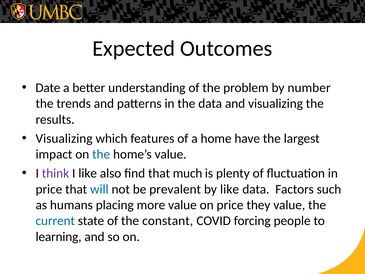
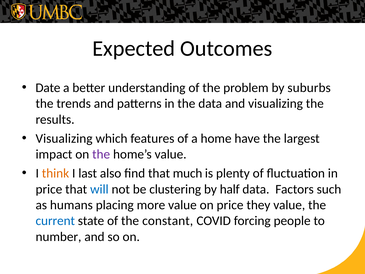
number: number -> suburbs (309, 88)
the colour: blue -> purple (101, 154)
think colour: purple -> orange (56, 173)
I like: like -> last (88, 173)
prevalent: prevalent -> clustering (175, 189)
by like: like -> half (230, 189)
learning: learning -> number (58, 236)
